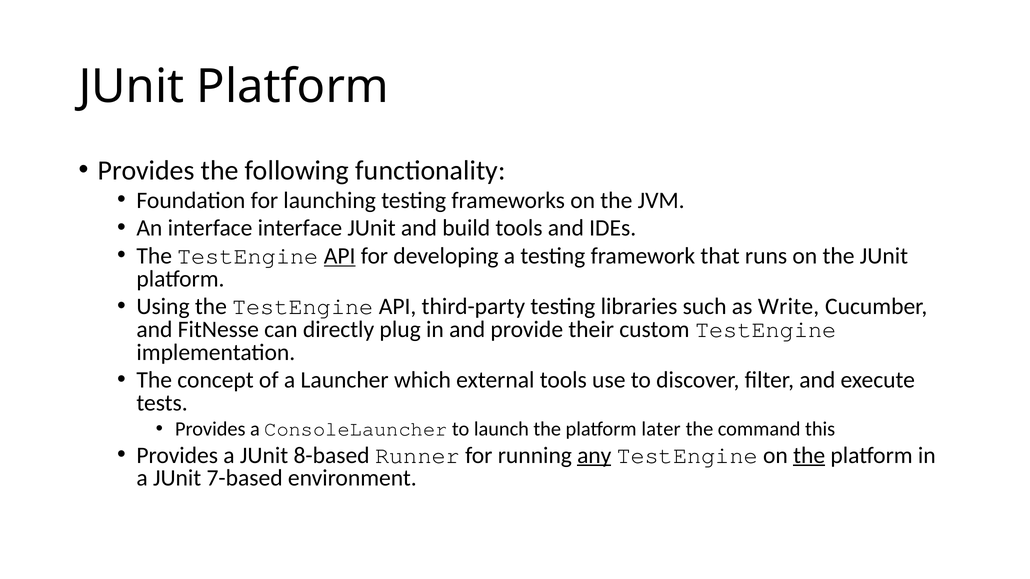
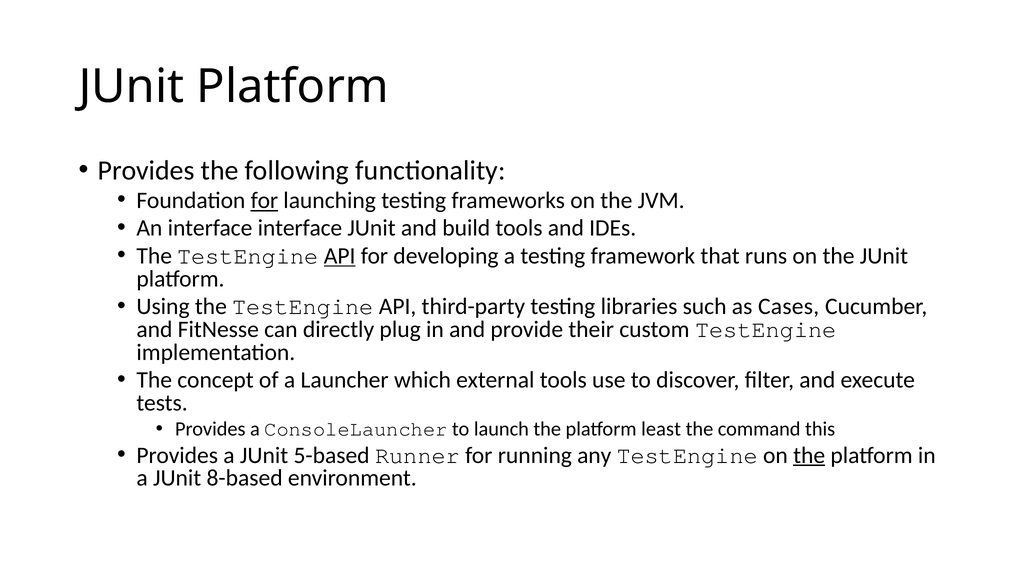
for underline: none -> present (264, 201)
Write: Write -> Cases (789, 307)
later: later -> least (661, 430)
8-based: 8-based -> 5-based (332, 456)
any underline: present -> none (594, 456)
7-based: 7-based -> 8-based (245, 478)
